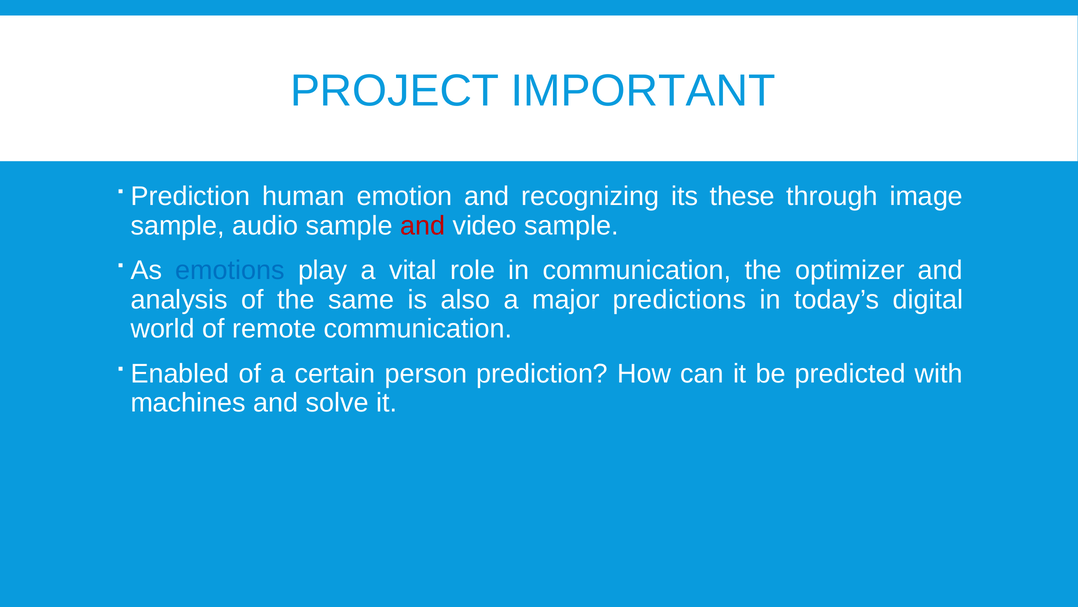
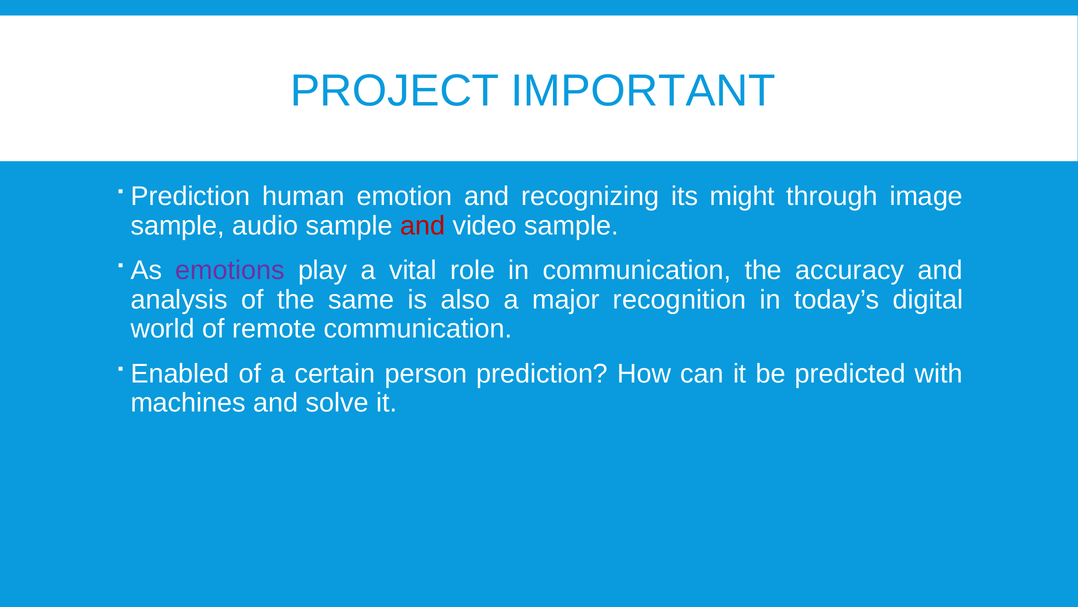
these: these -> might (742, 196)
emotions colour: blue -> purple (230, 270)
optimizer: optimizer -> accuracy (850, 270)
predictions: predictions -> recognition (680, 299)
